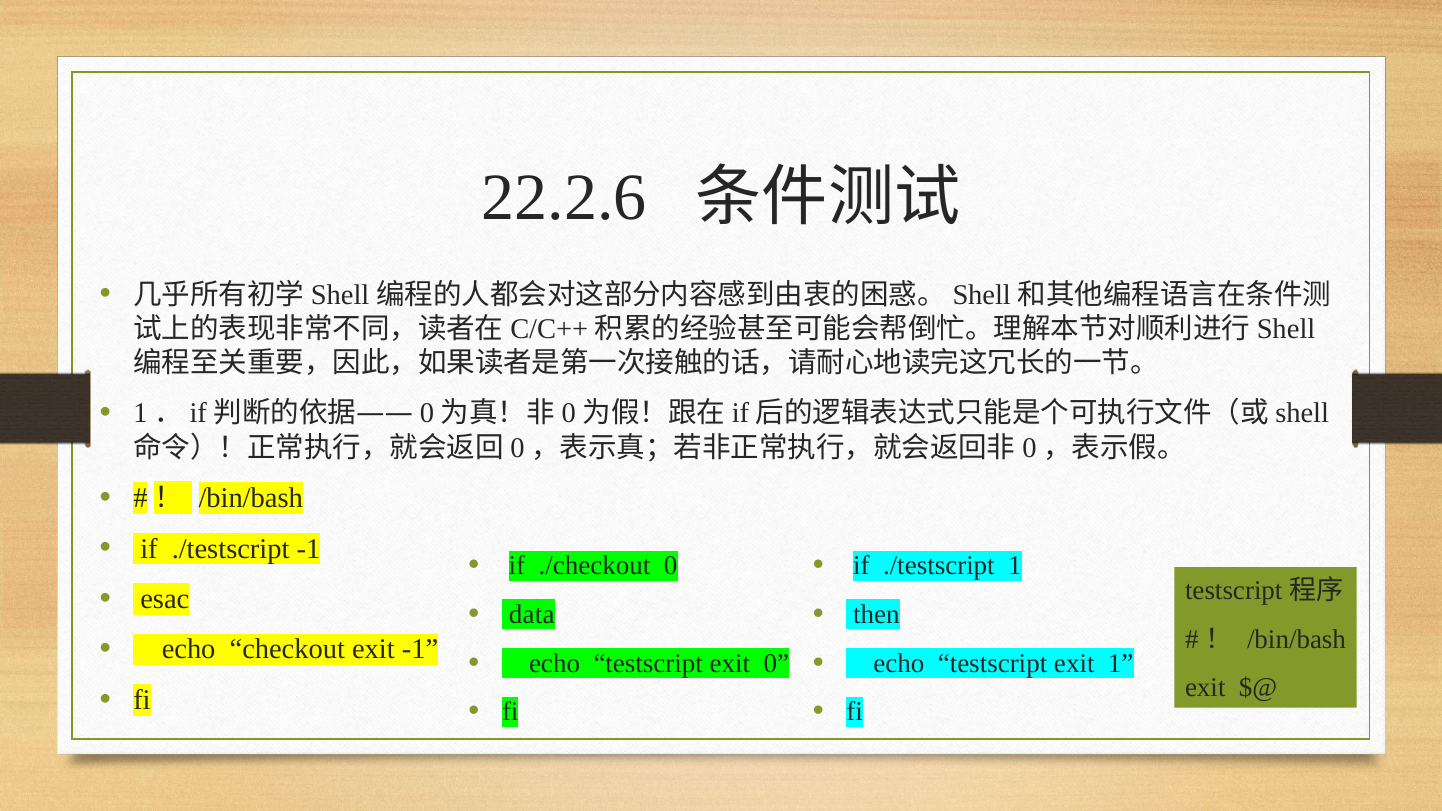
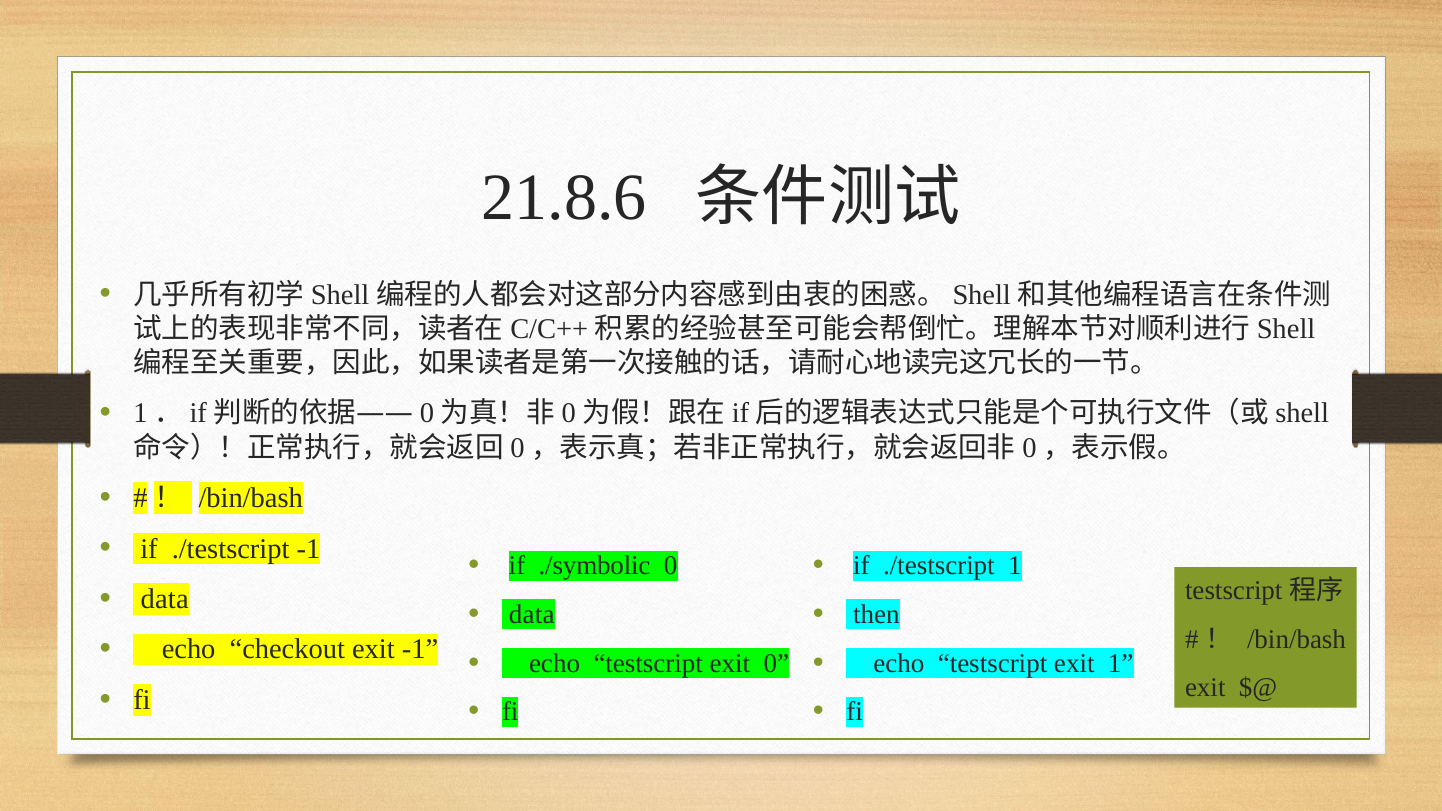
22.2.6: 22.2.6 -> 21.8.6 (564, 198)
./checkout: ./checkout -> ./symbolic (595, 566)
esac: esac -> data (165, 599)
